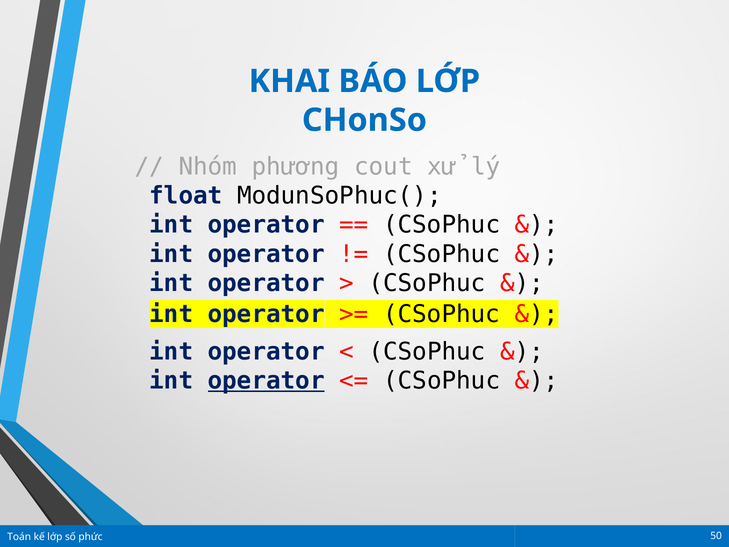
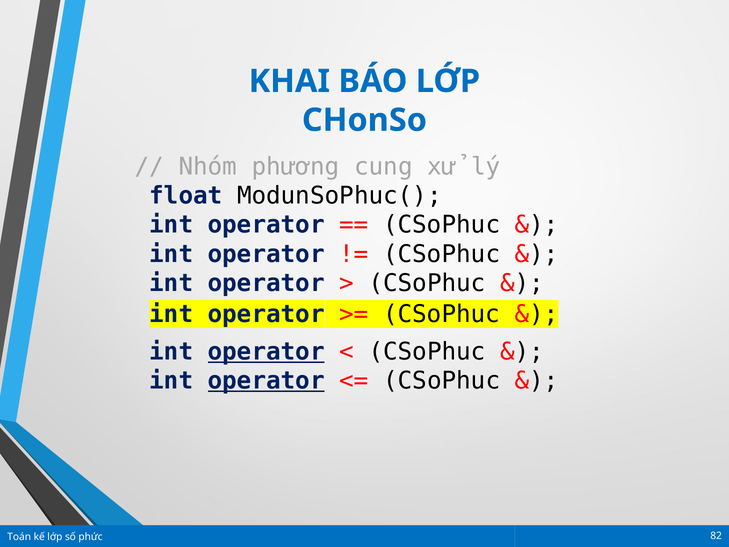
cout: cout -> cung (383, 166)
operator underline: none -> present (266, 352)
50: 50 -> 82 (716, 536)
